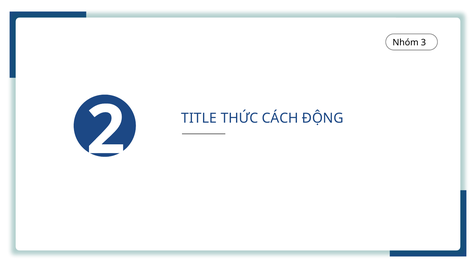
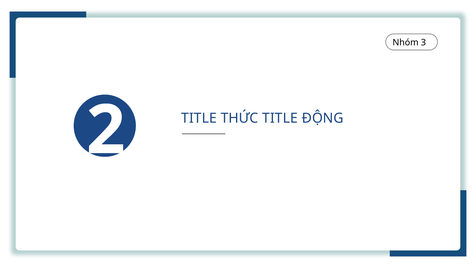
THỨC CÁCH: CÁCH -> TITLE (280, 118)
